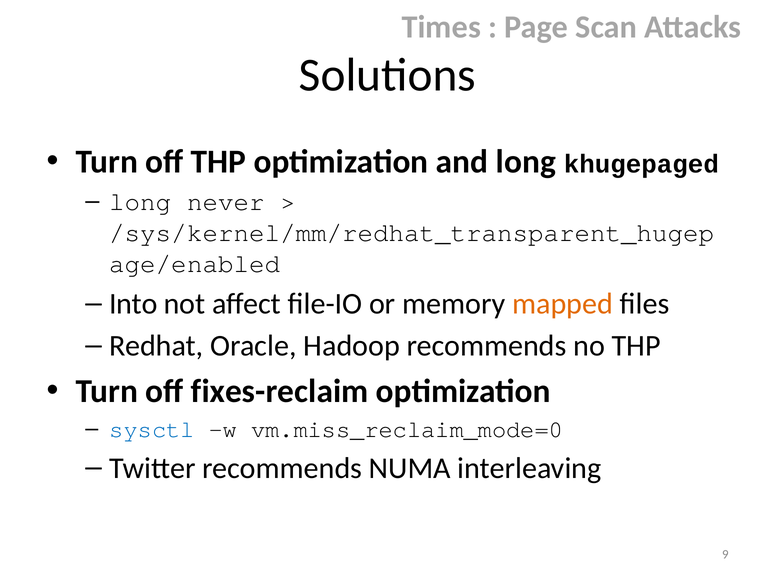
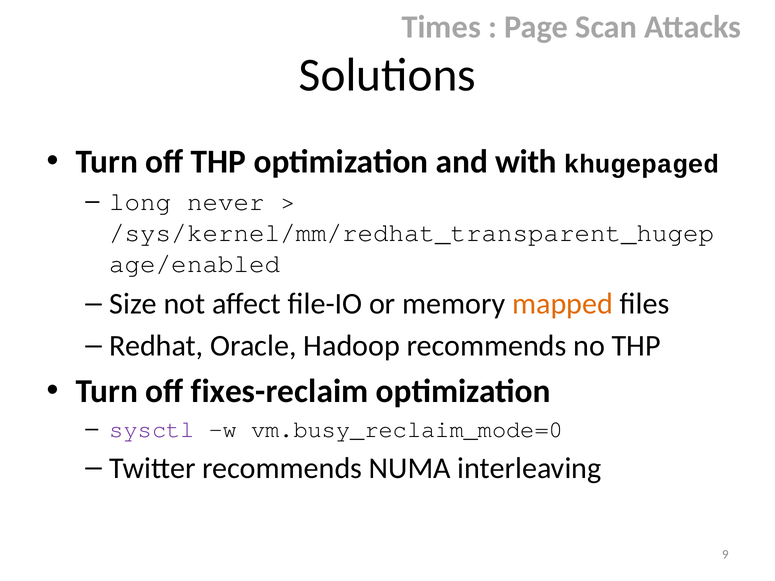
and long: long -> with (526, 162)
Into: Into -> Size (133, 304)
sysctl colour: blue -> purple (152, 430)
vm.miss_reclaim_mode=0: vm.miss_reclaim_mode=0 -> vm.busy_reclaim_mode=0 (407, 430)
